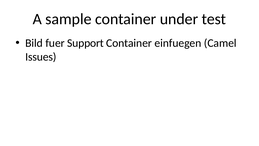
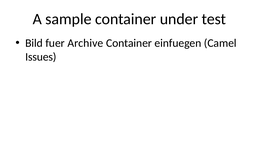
Support: Support -> Archive (85, 43)
